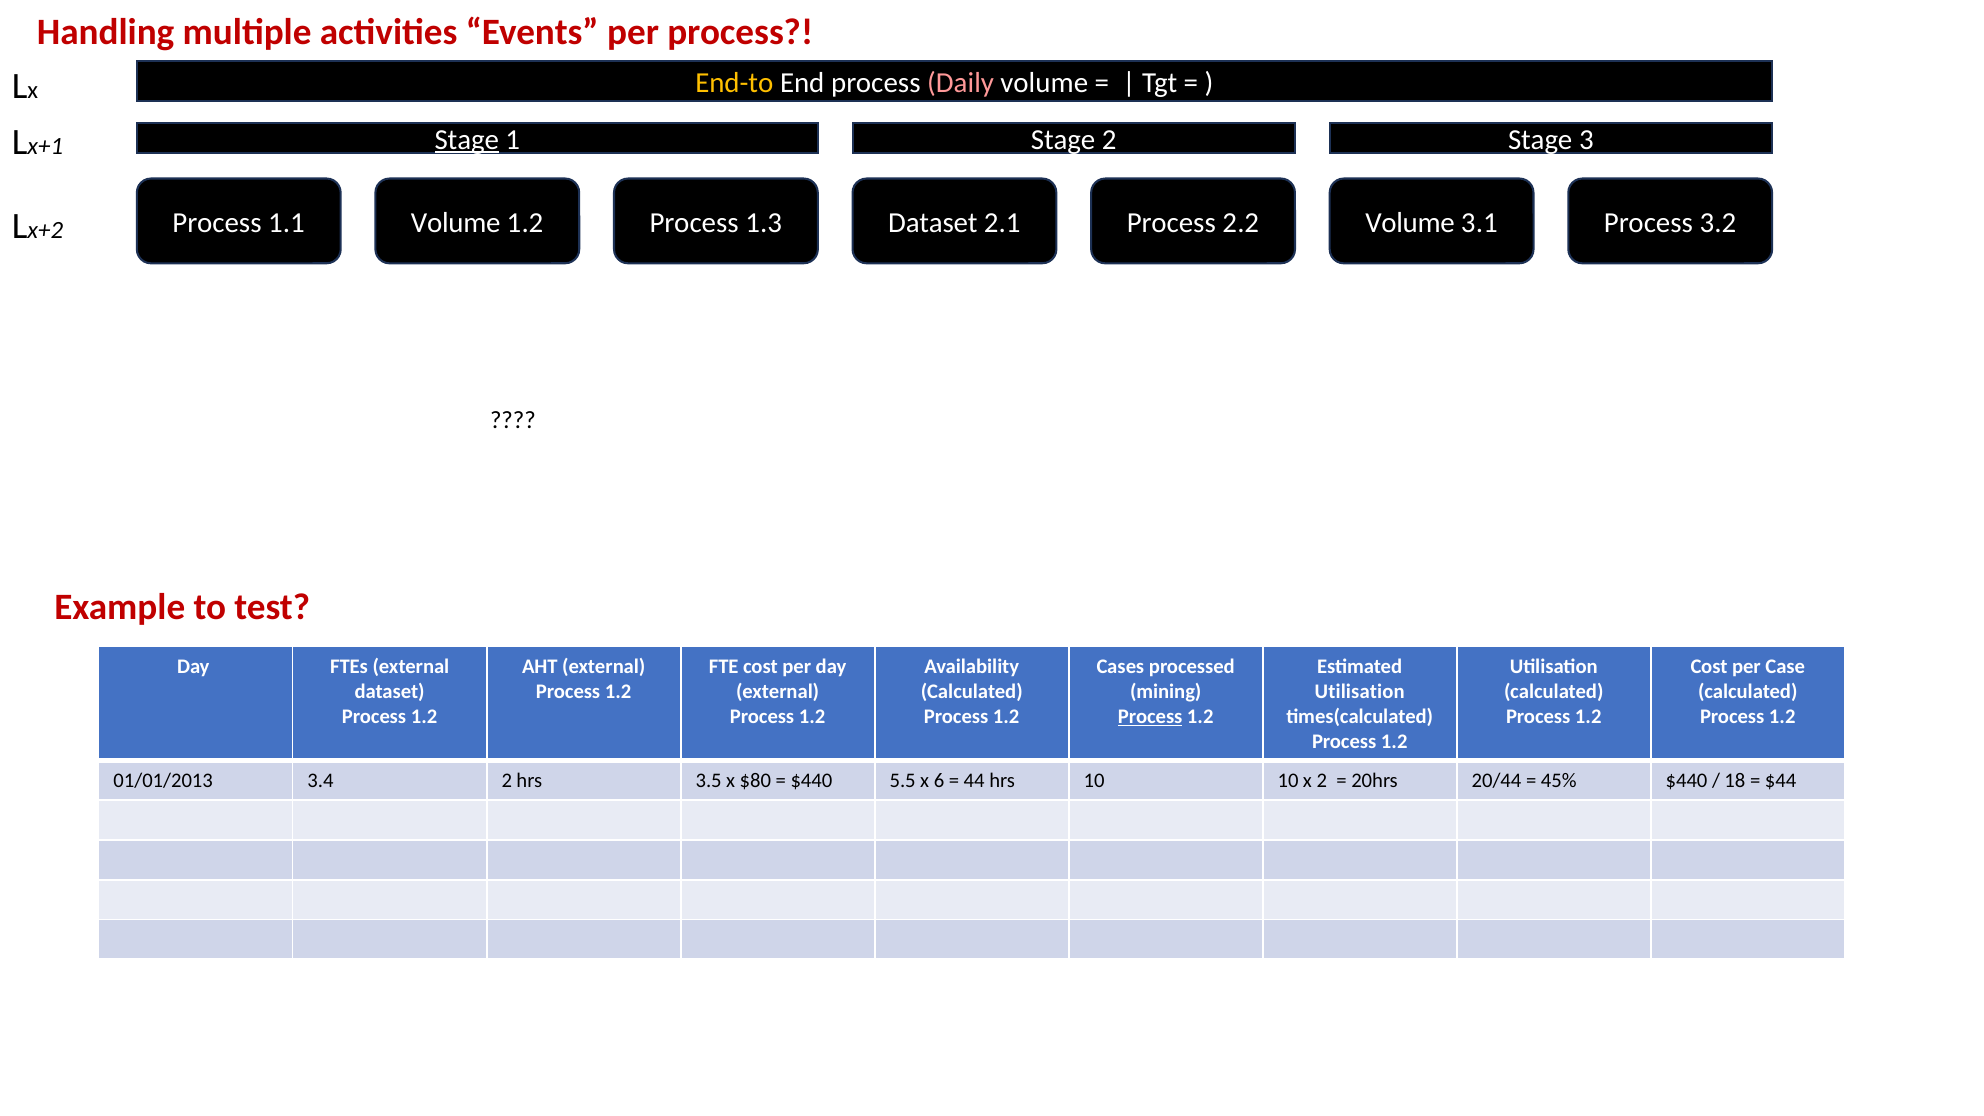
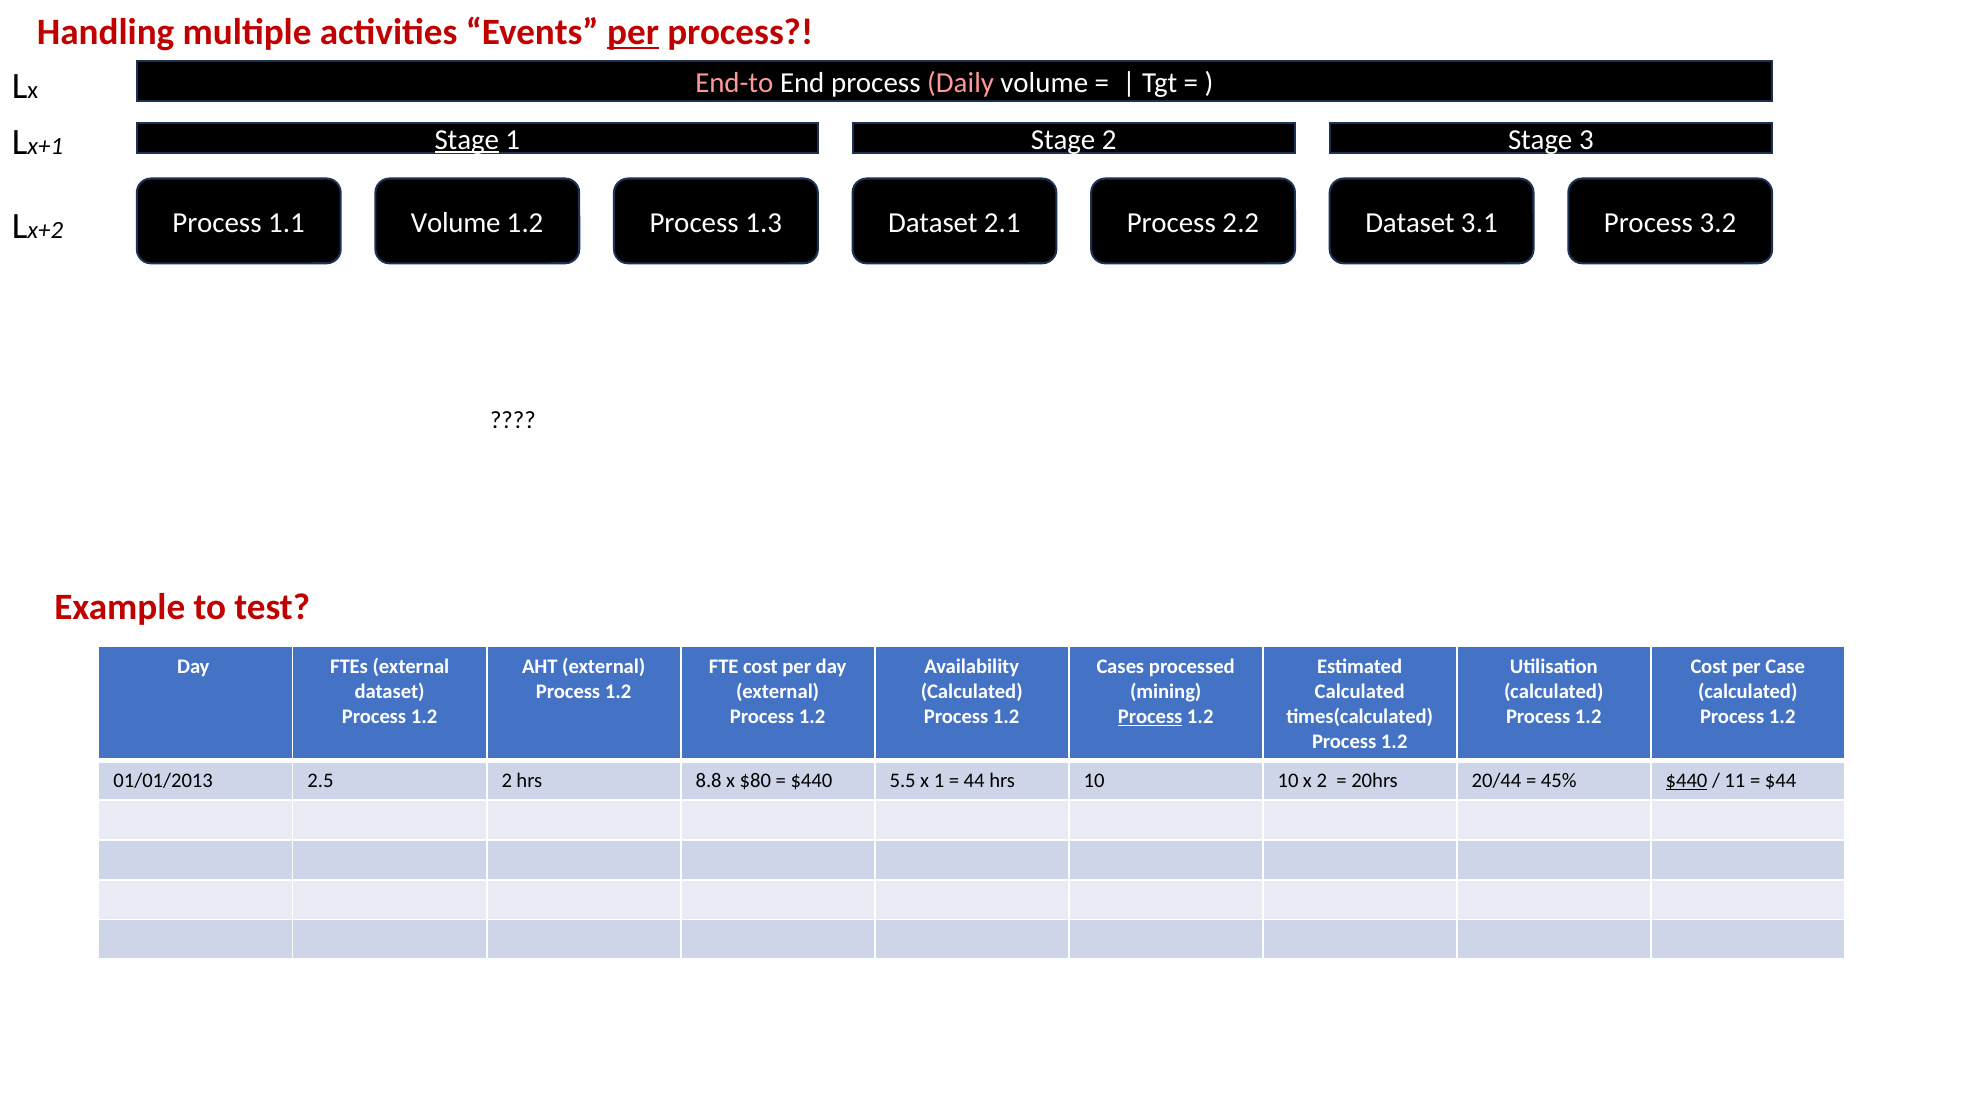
per underline: none -> present (633, 32)
End-to colour: yellow -> pink (734, 83)
2.2 Volume: Volume -> Dataset (1410, 223)
Utilisation: Utilisation -> Calculated (1360, 691)
3.4: 3.4 -> 2.5 (321, 781)
3.5: 3.5 -> 8.8 (709, 781)
x 6: 6 -> 1 (939, 781)
$440 underline: none -> present (1687, 781)
18: 18 -> 11 (1735, 781)
